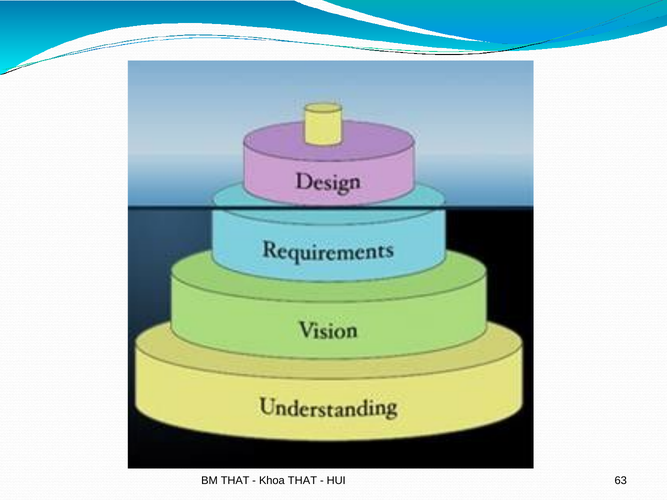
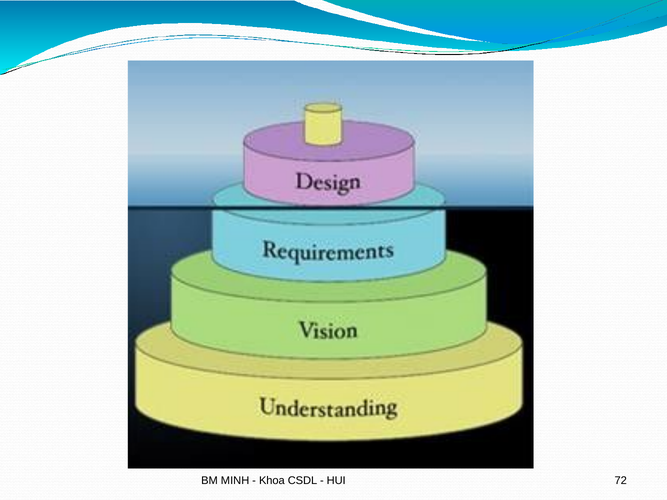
BM THAT: THAT -> MINH (235, 481)
Khoa THAT: THAT -> CSDL (302, 481)
63: 63 -> 72 (621, 481)
